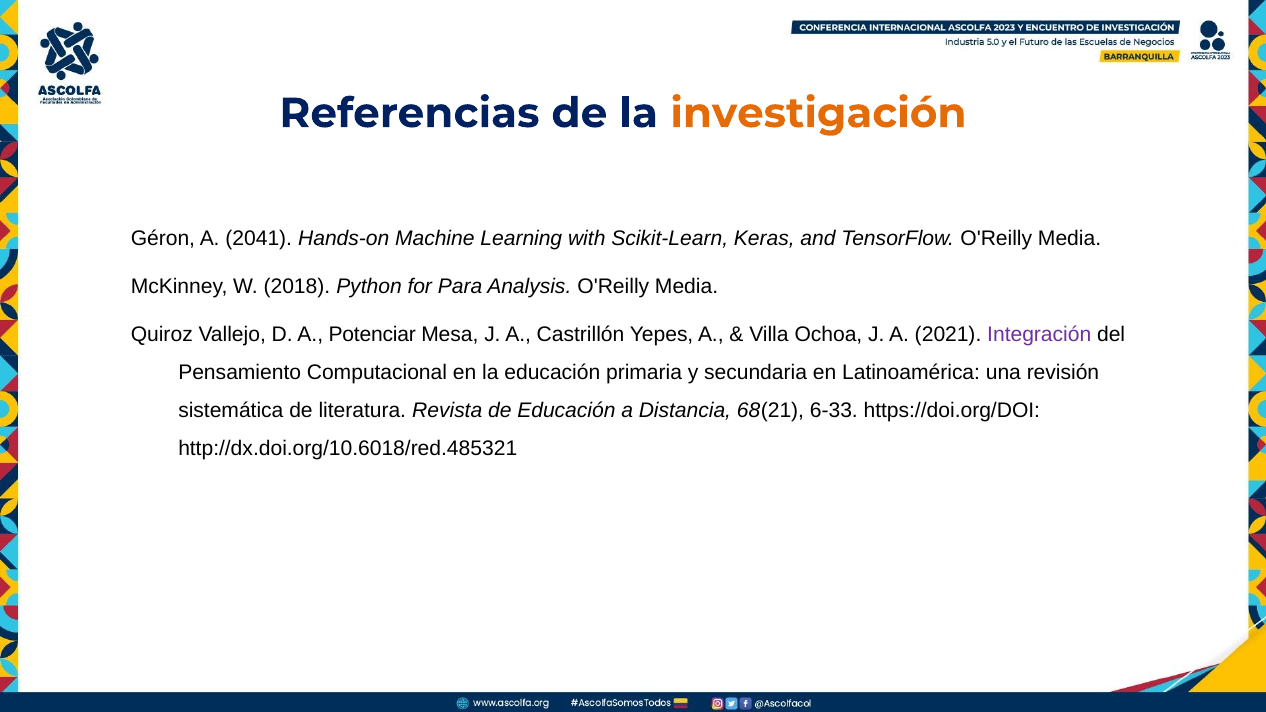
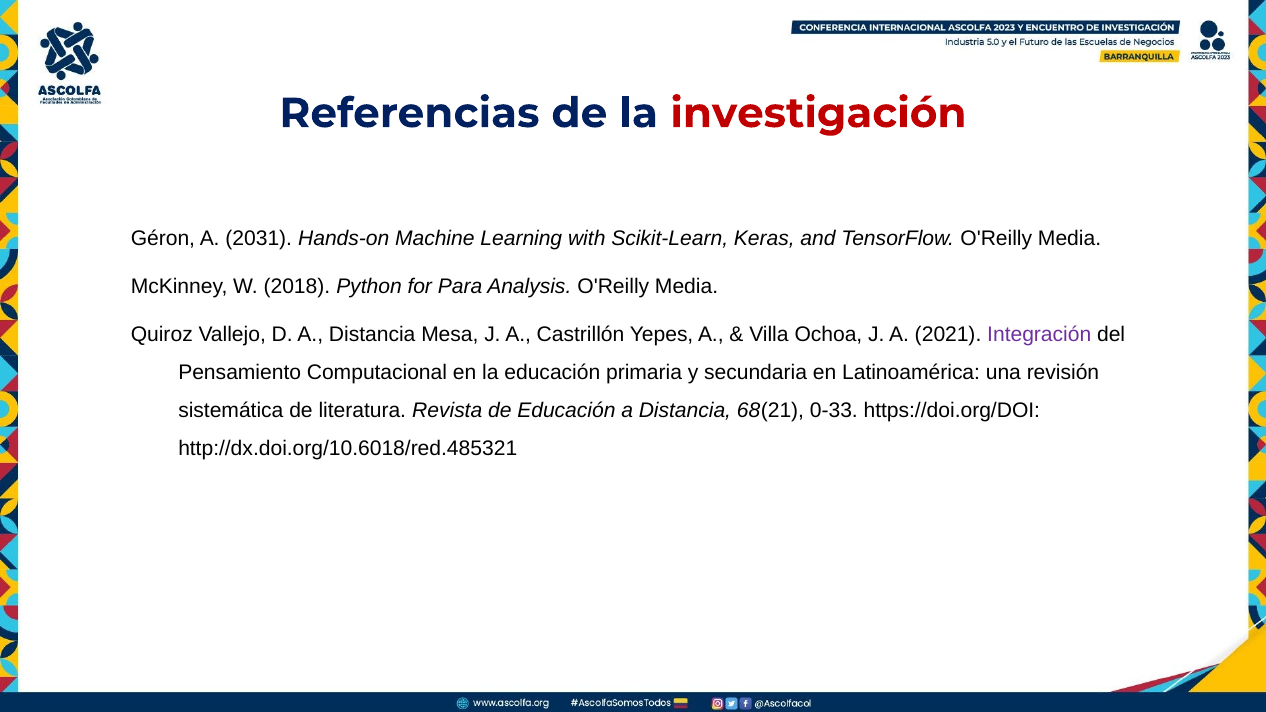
investigación colour: orange -> red (818, 113)
2041: 2041 -> 2031 (259, 238)
D A Potenciar: Potenciar -> Distancia (372, 335)
6-33: 6-33 -> 0-33 (834, 411)
